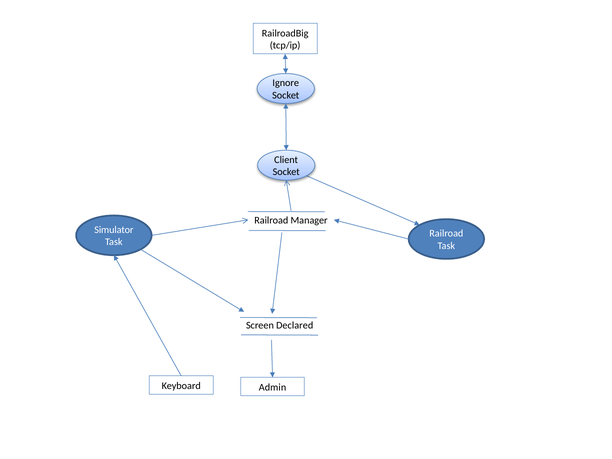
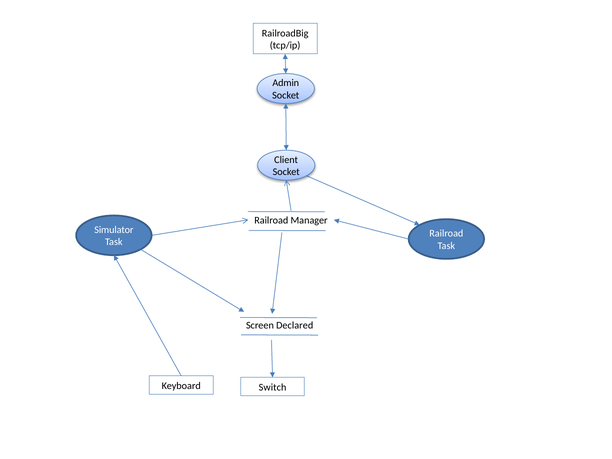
Ignore: Ignore -> Admin (286, 83)
Admin: Admin -> Switch (273, 387)
